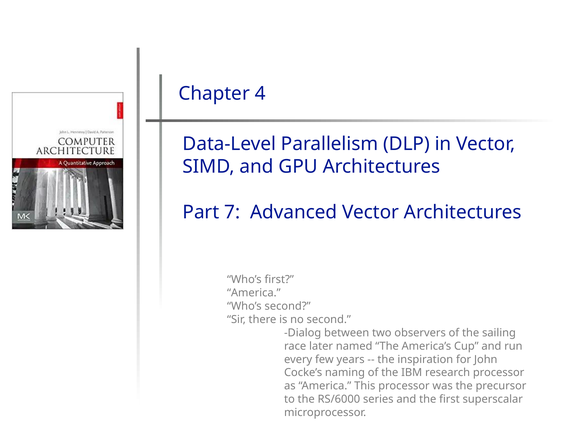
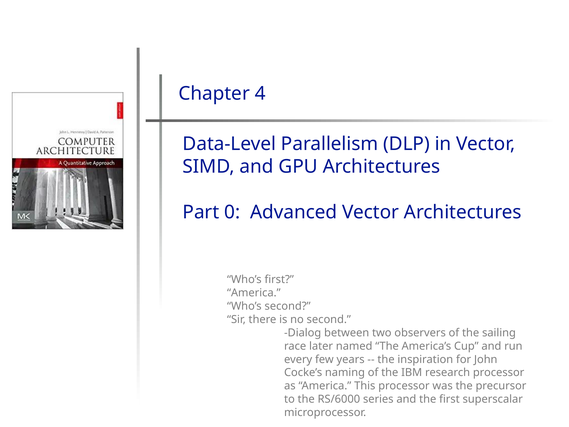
7: 7 -> 0 (232, 212)
